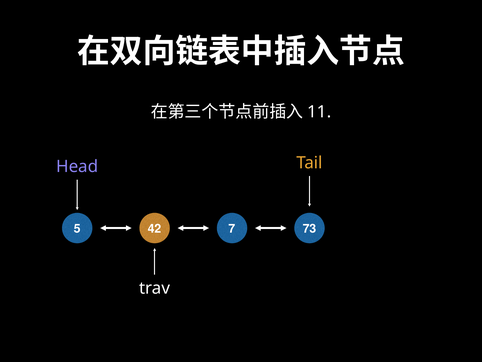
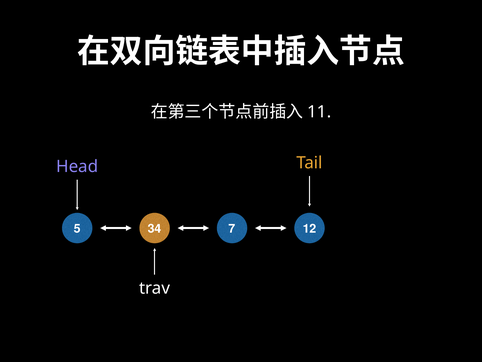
42: 42 -> 34 (155, 229)
73: 73 -> 12 (309, 229)
